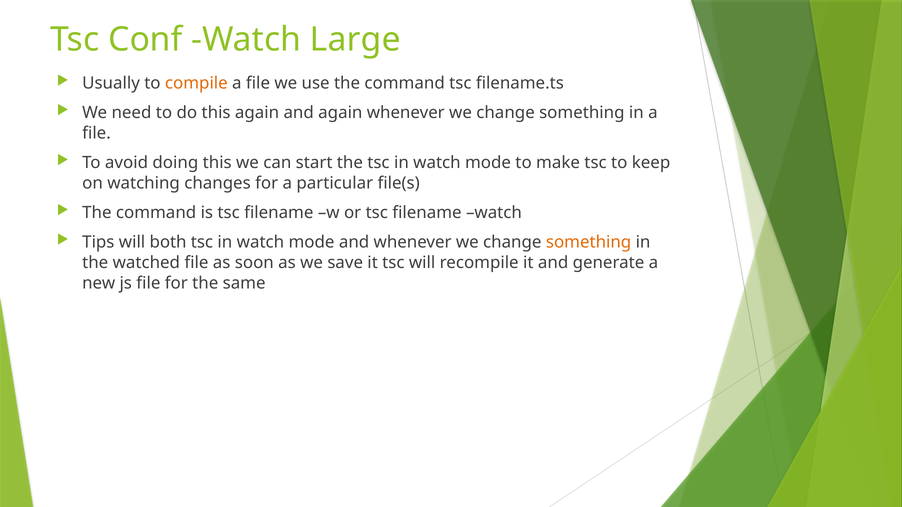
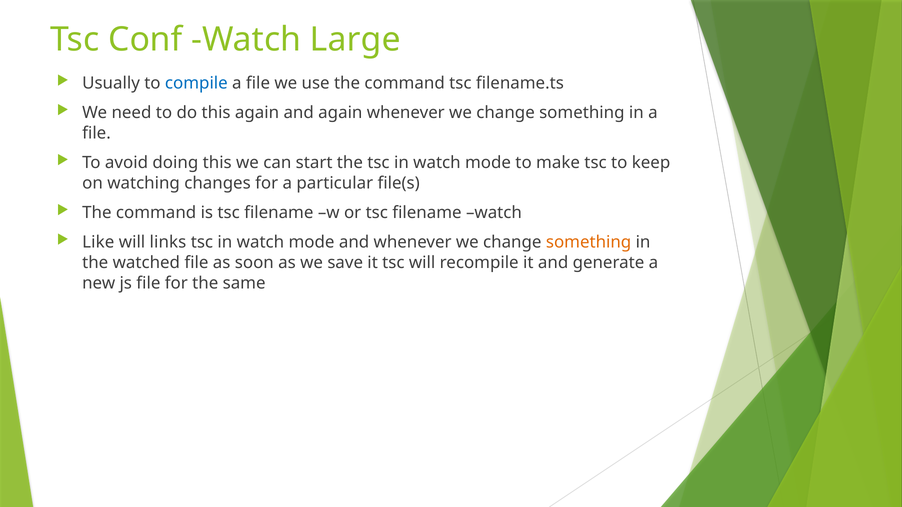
compile colour: orange -> blue (196, 83)
Tips: Tips -> Like (98, 243)
both: both -> links (168, 243)
